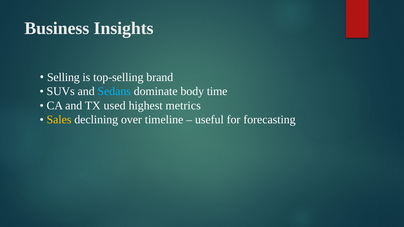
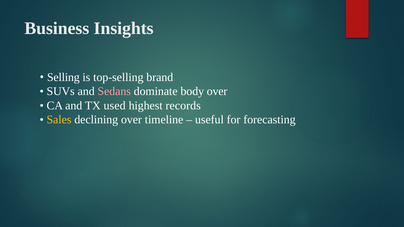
Sedans colour: light blue -> pink (114, 92)
body time: time -> over (217, 92)
metrics: metrics -> records (183, 106)
